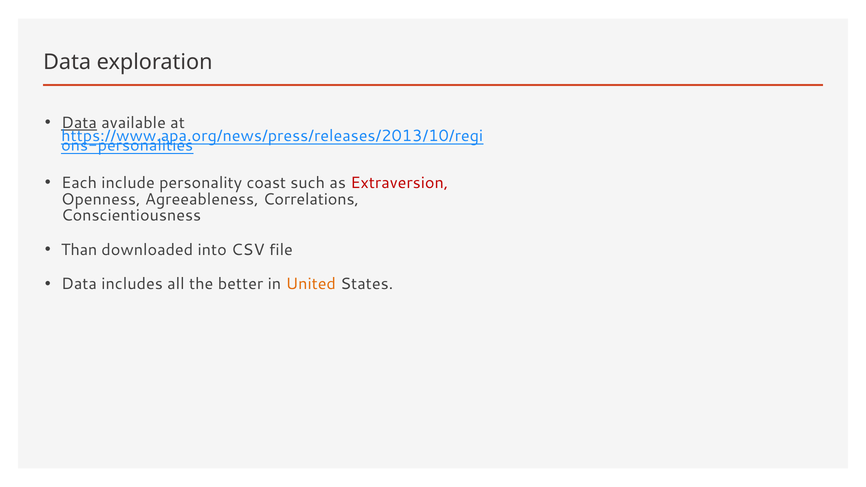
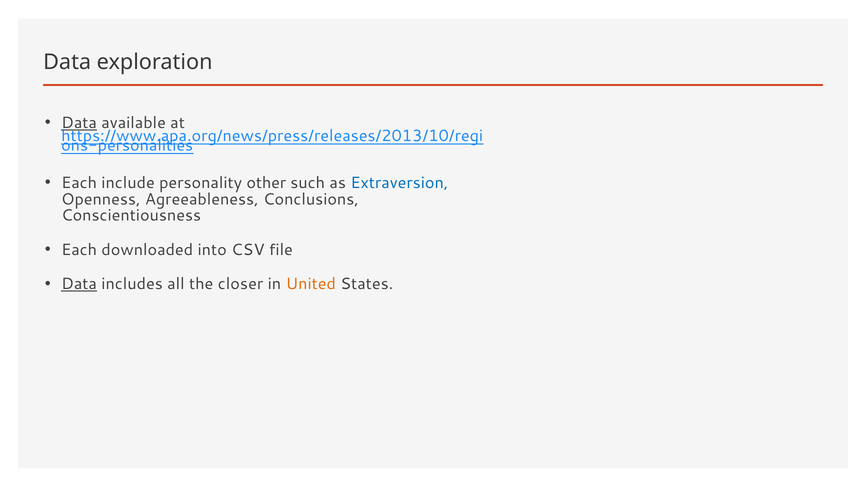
coast: coast -> other (266, 183)
Extraversion colour: red -> blue (399, 183)
Correlations: Correlations -> Conclusions (311, 199)
Than: Than -> Each (79, 250)
Data underline: none -> present (79, 284)
better: better -> closer (241, 284)
